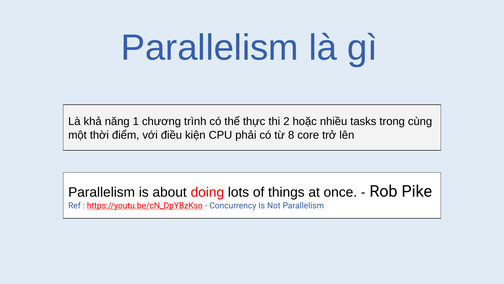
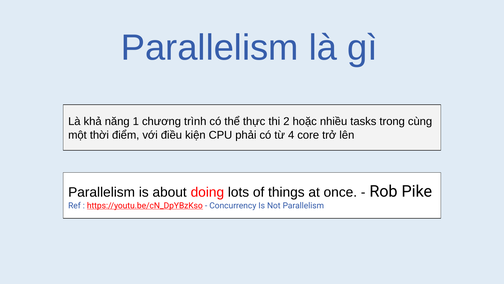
8: 8 -> 4 (291, 135)
